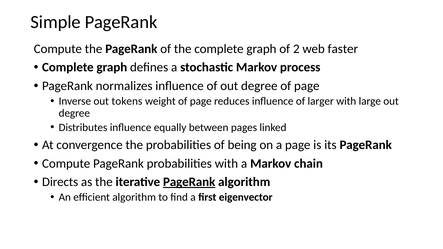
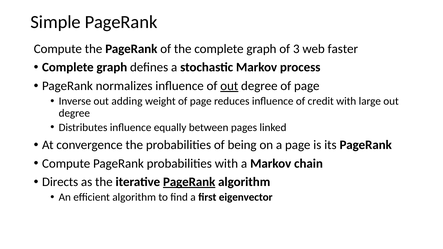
2: 2 -> 3 (296, 49)
out underline: none -> present (229, 86)
tokens: tokens -> adding (127, 101)
larger: larger -> credit (321, 101)
